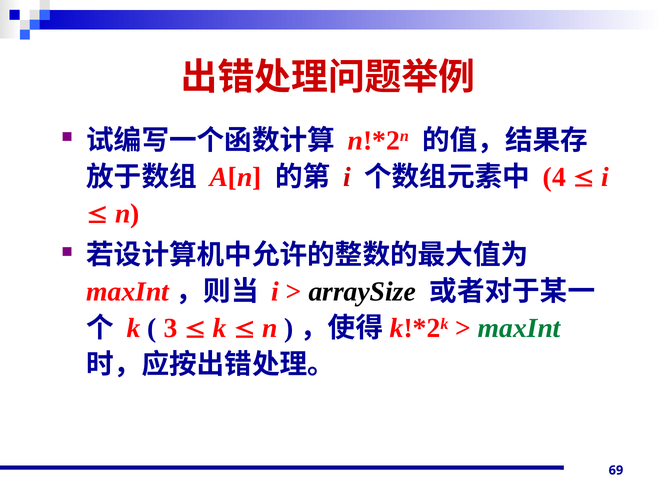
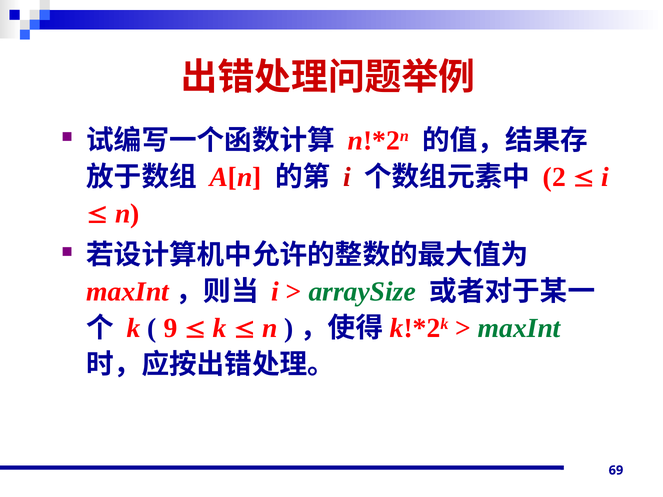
4: 4 -> 2 (554, 177)
arraySize colour: black -> green (362, 292)
3: 3 -> 9 (170, 328)
